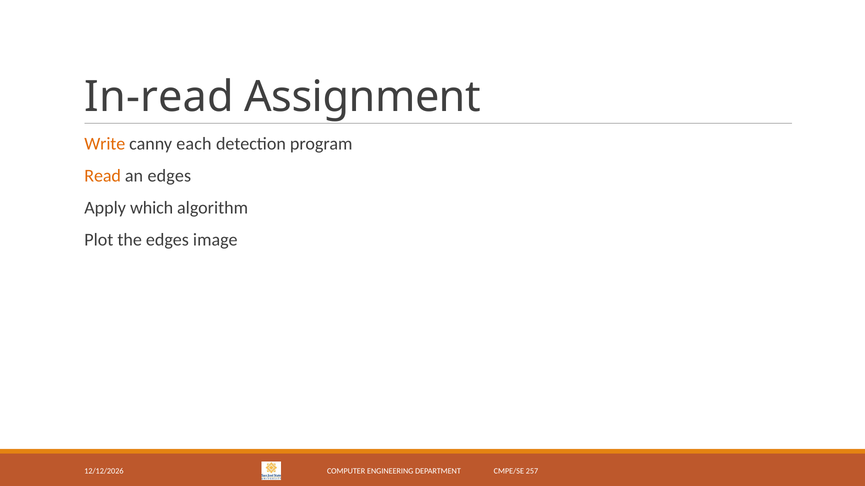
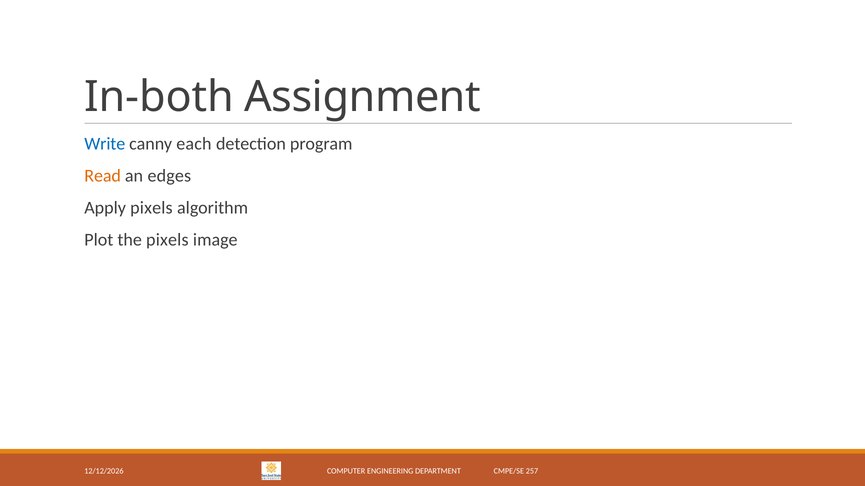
In-read: In-read -> In-both (159, 97)
Write colour: orange -> blue (105, 144)
Apply which: which -> pixels (151, 208)
the edges: edges -> pixels (167, 240)
